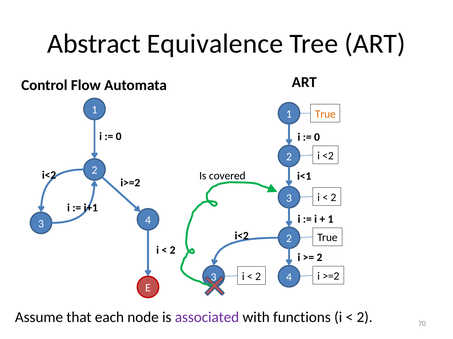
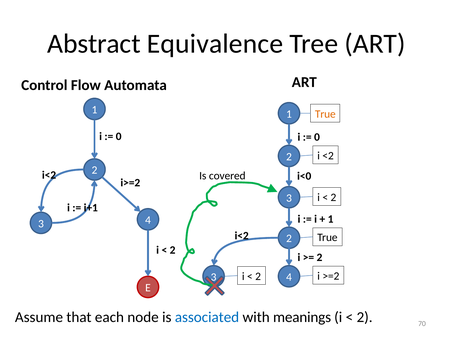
i<1: i<1 -> i<0 (304, 176)
associated colour: purple -> blue (207, 318)
functions: functions -> meanings (302, 318)
